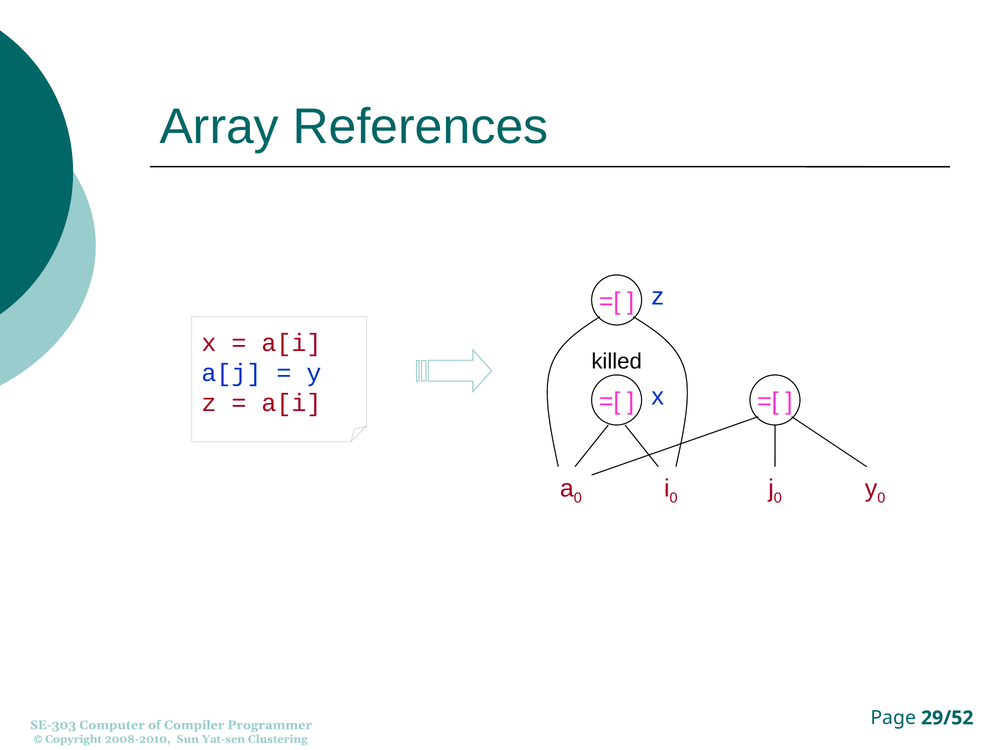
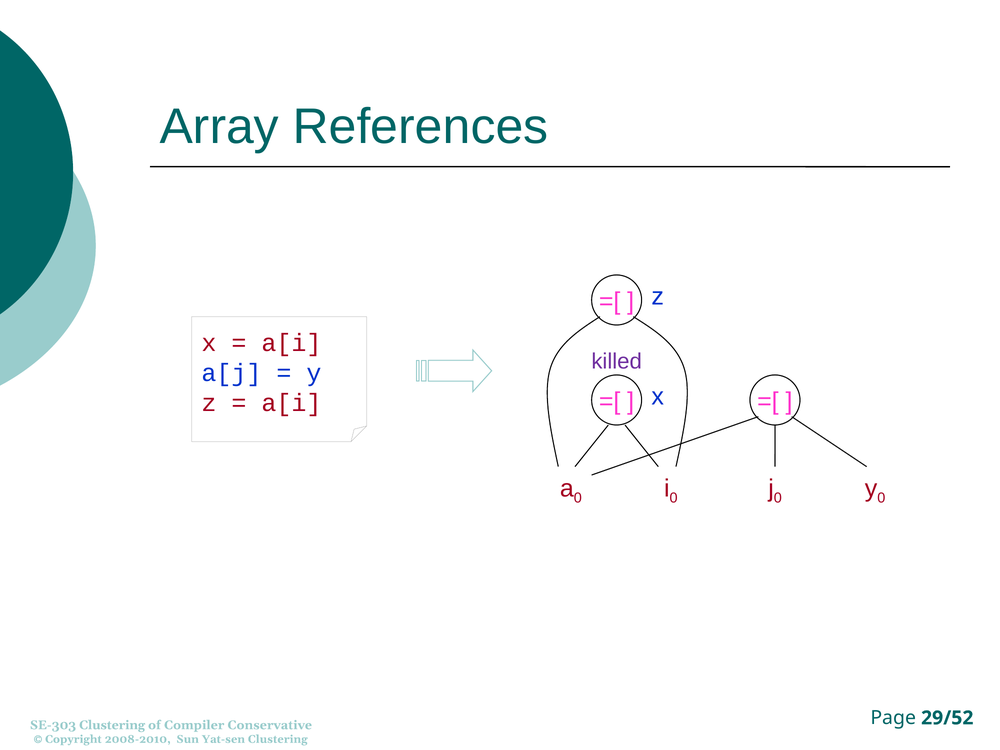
killed colour: black -> purple (617, 361)
SE-303 Computer: Computer -> Clustering (112, 725)
Programmer: Programmer -> Conservative (270, 725)
